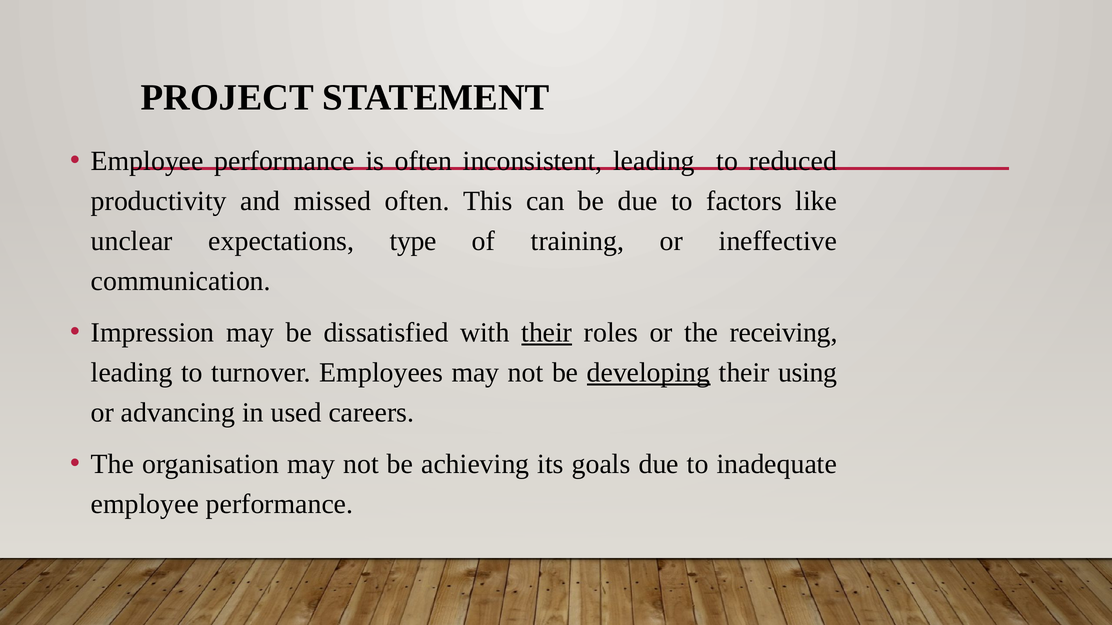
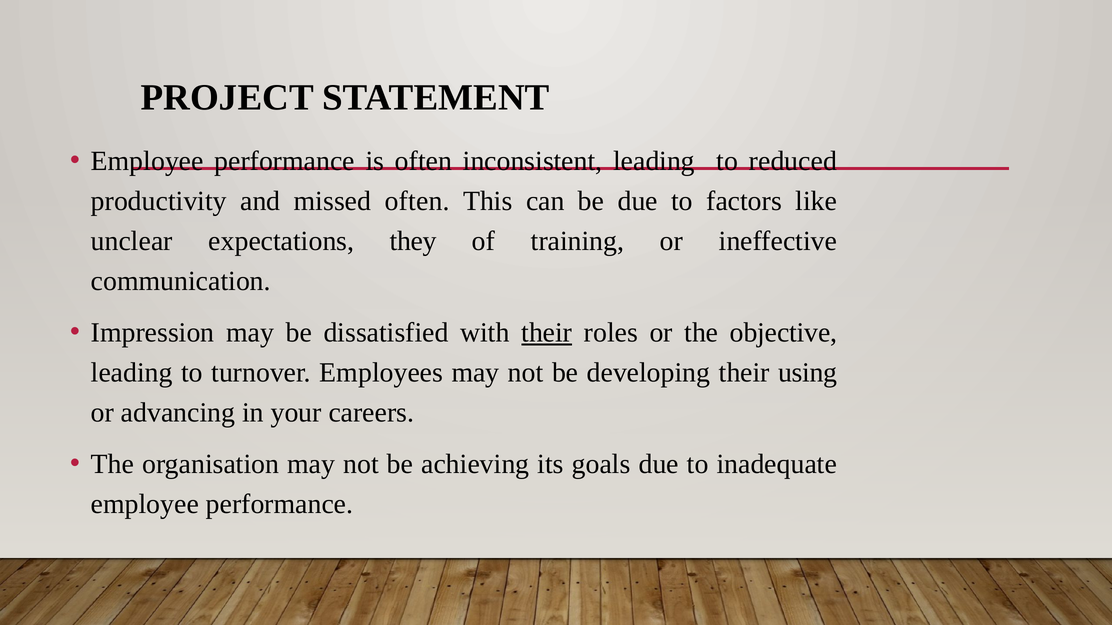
type: type -> they (413, 241)
receiving: receiving -> objective (784, 333)
developing underline: present -> none (649, 373)
used: used -> your (296, 413)
